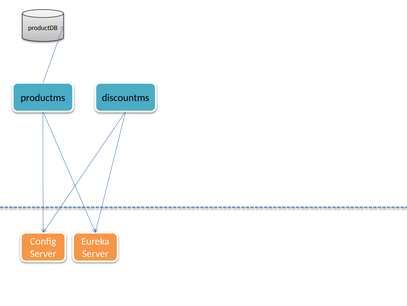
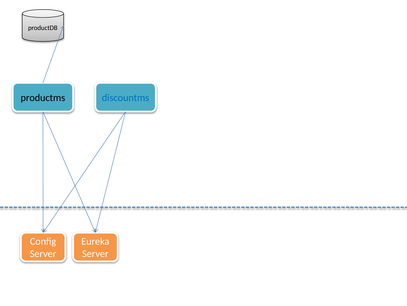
discountms colour: black -> blue (126, 98)
